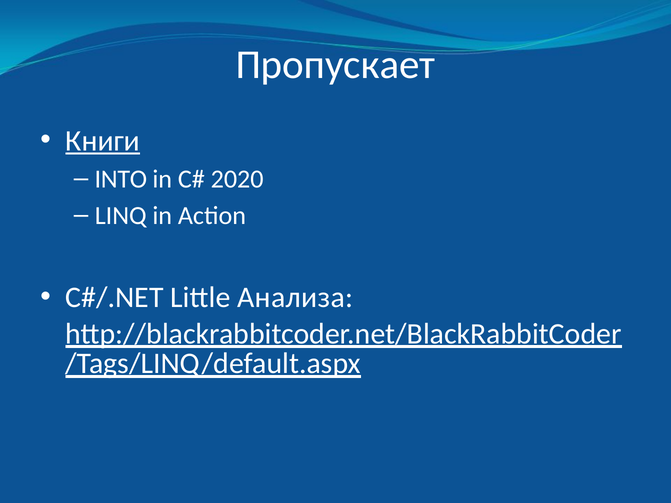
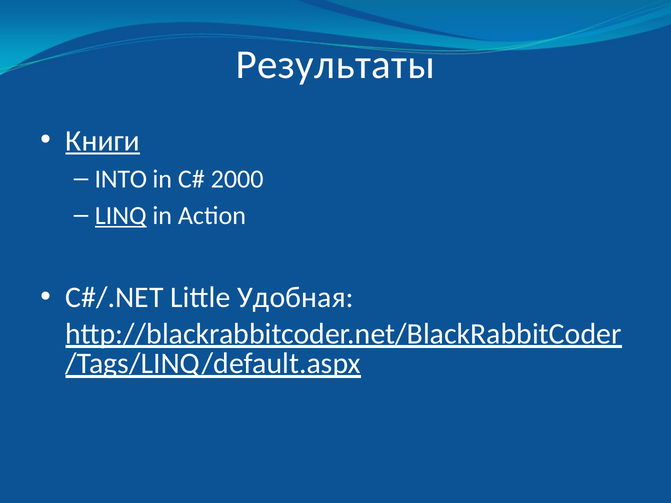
Пропускает: Пропускает -> Результаты (335, 65)
2020: 2020 -> 2000 (237, 179)
LINQ underline: none -> present (121, 216)
Анализа: Анализа -> Удобная (295, 297)
